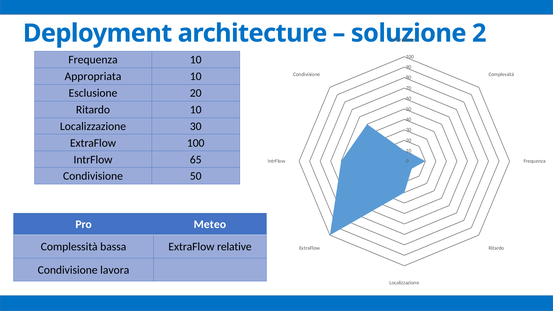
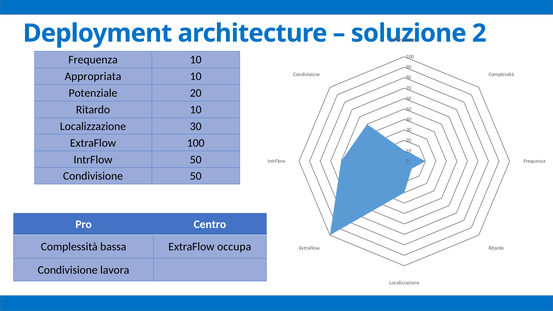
Esclusione: Esclusione -> Potenziale (93, 93)
IntrFlow 65: 65 -> 50 (196, 160)
Meteo: Meteo -> Centro (210, 224)
relative: relative -> occupa (234, 247)
